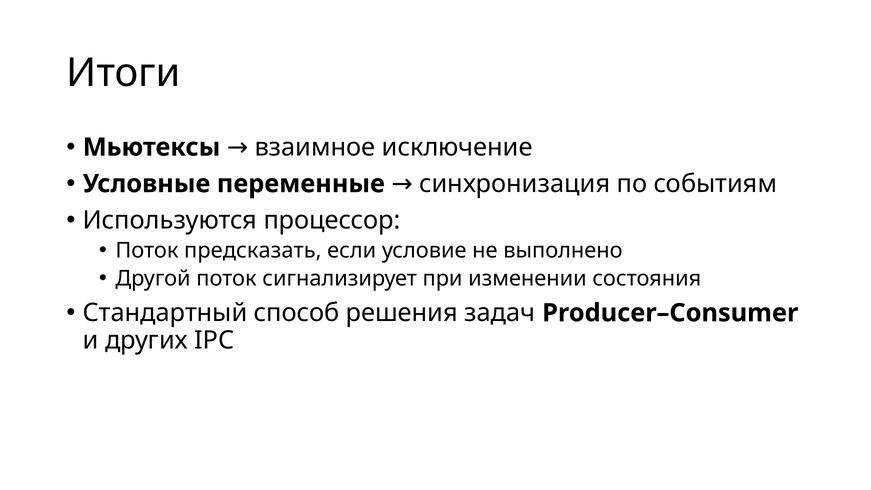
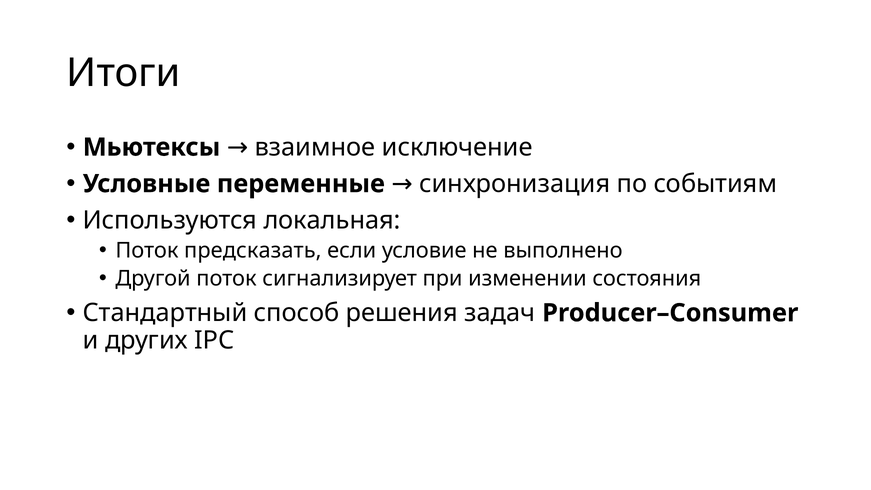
процессор: процессор -> локальная (332, 220)
